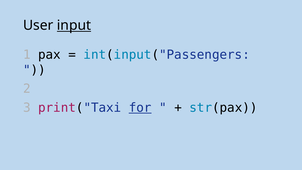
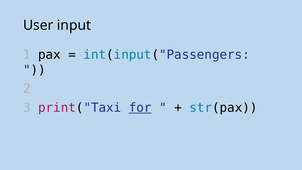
input underline: present -> none (74, 25)
